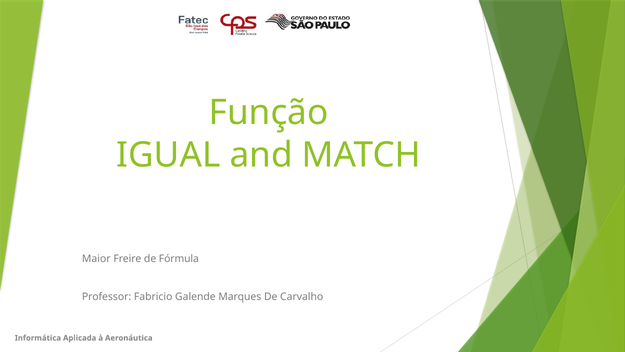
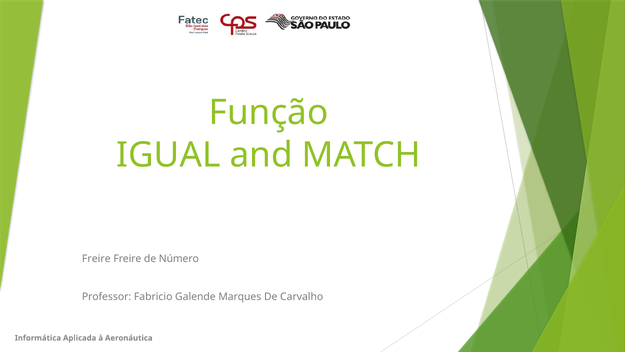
Maior: Maior -> Freire (96, 258)
Fórmula: Fórmula -> Número (179, 258)
